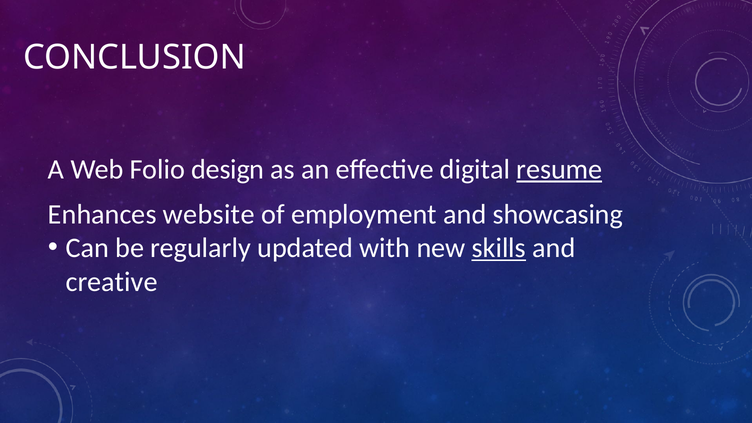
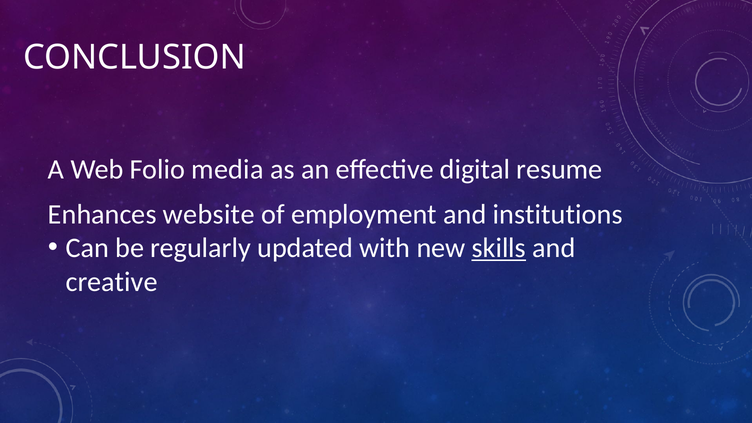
design: design -> media (228, 169)
resume underline: present -> none (559, 169)
showcasing: showcasing -> institutions (558, 214)
